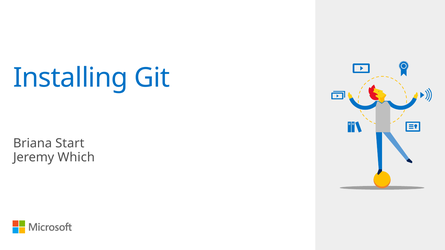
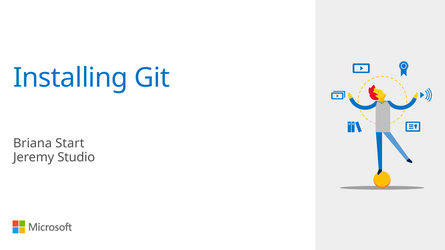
Which: Which -> Studio (76, 157)
